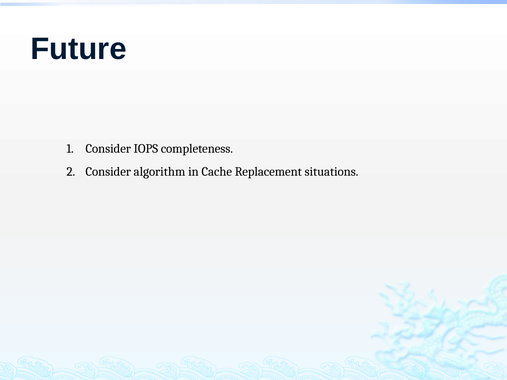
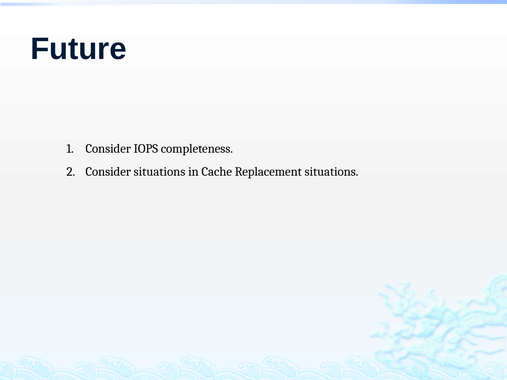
Consider algorithm: algorithm -> situations (159, 172)
